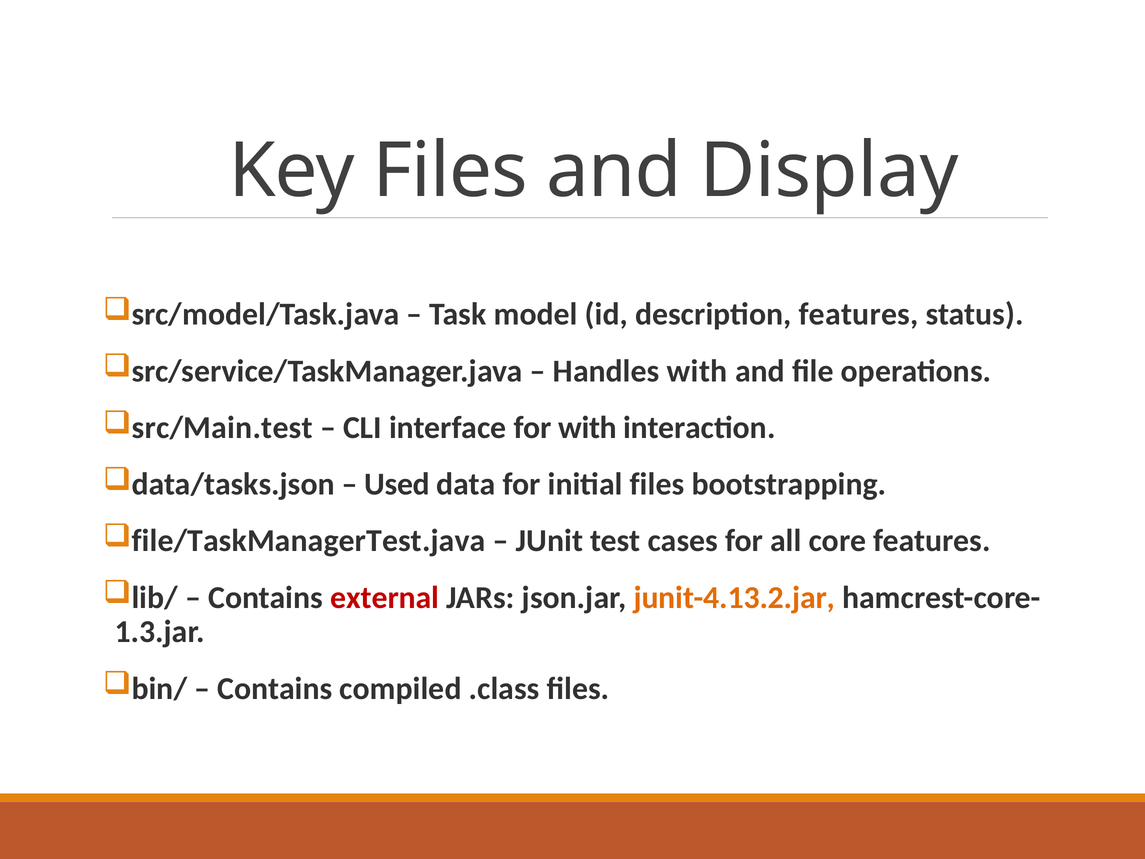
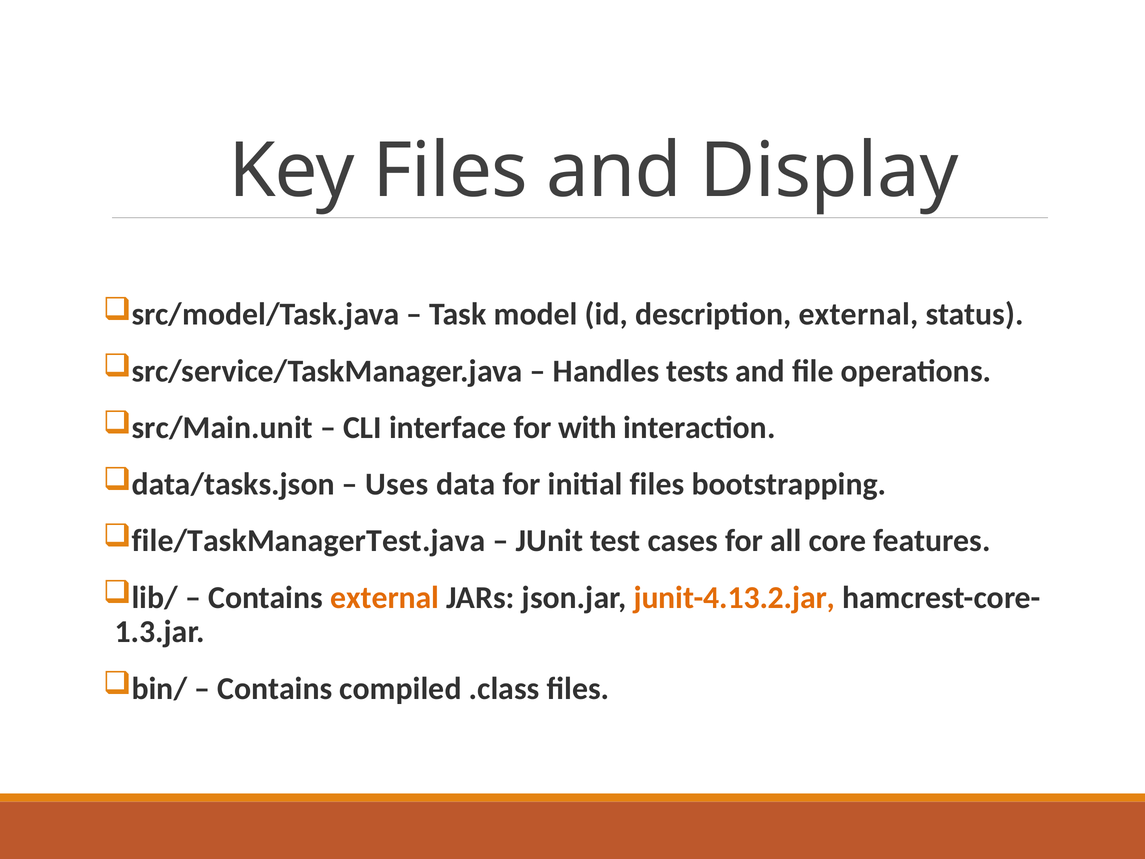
description features: features -> external (858, 314)
Handles with: with -> tests (697, 371)
src/Main.test: src/Main.test -> src/Main.unit (222, 428)
Used: Used -> Uses (397, 484)
external colour: red -> orange (385, 597)
